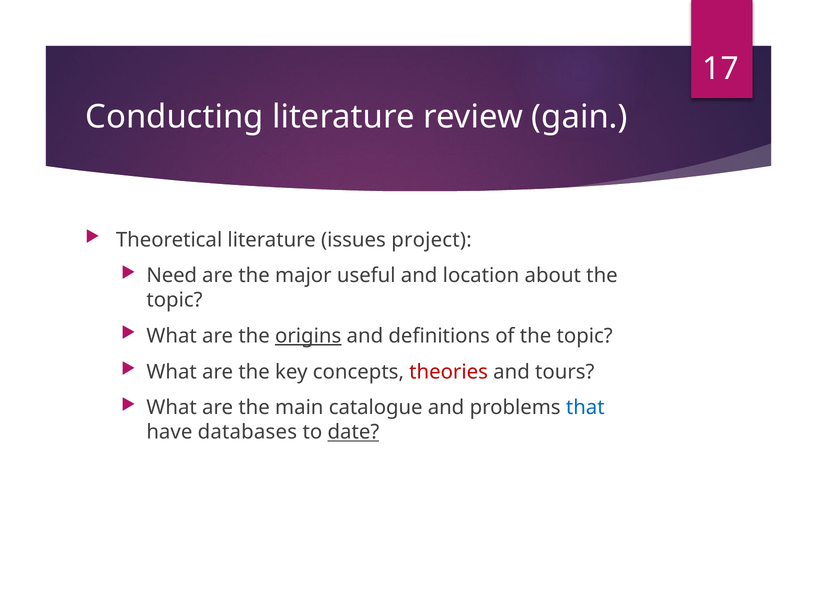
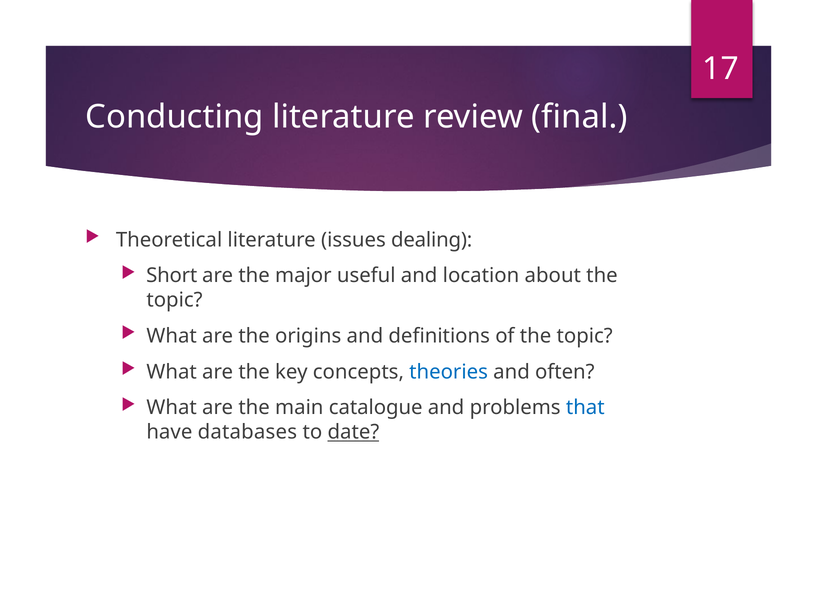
gain: gain -> final (580, 117)
project: project -> dealing (432, 240)
Need: Need -> Short (172, 276)
origins underline: present -> none (308, 336)
theories colour: red -> blue (449, 372)
tours: tours -> often (565, 372)
